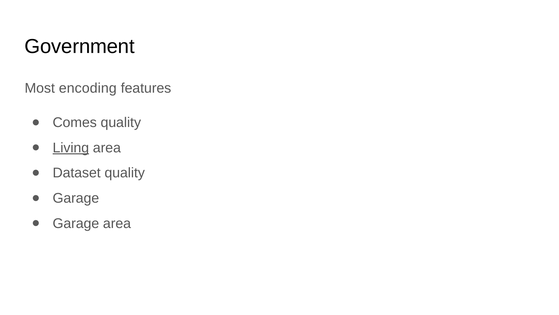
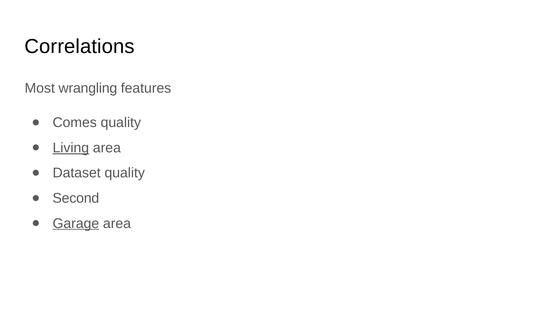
Government: Government -> Correlations (80, 46)
encoding: encoding -> wrangling (88, 88)
Garage: Garage -> Second (76, 198)
Garage underline: none -> present (76, 223)
